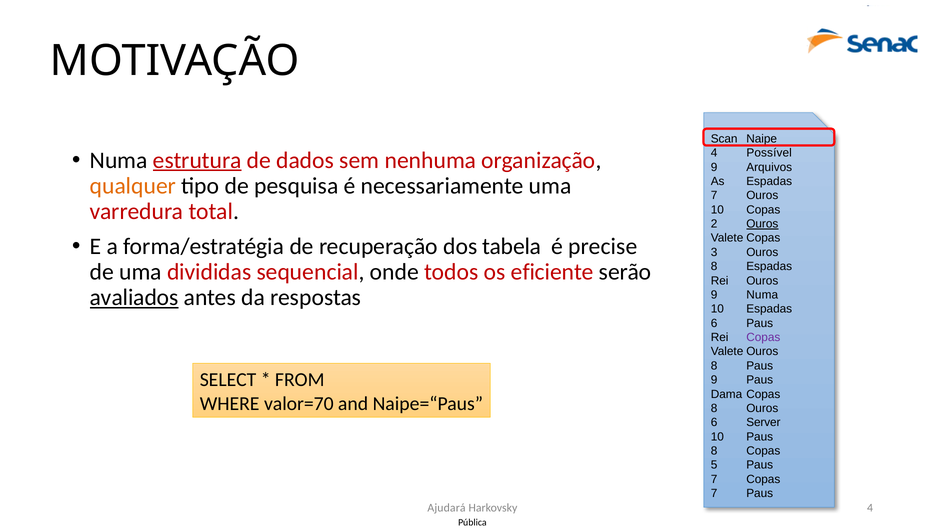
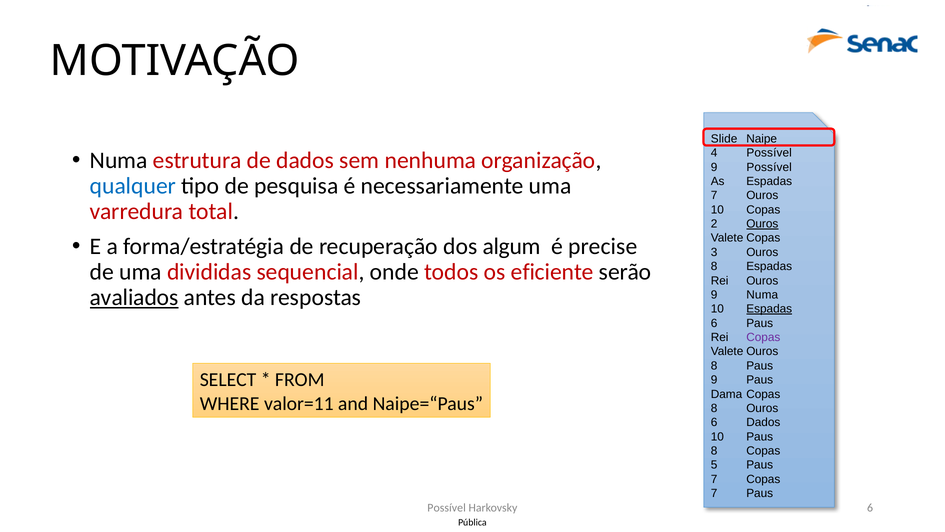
Scan: Scan -> Slide (724, 139)
estrutura underline: present -> none (197, 160)
9 Arquivos: Arquivos -> Possível (769, 167)
qualquer colour: orange -> blue (133, 186)
tabela: tabela -> algum (512, 246)
Espadas underline: none -> present (769, 309)
valor=70: valor=70 -> valor=11 (299, 403)
6 Server: Server -> Dados (763, 422)
Ajudará: Ajudará -> Possível (447, 508)
Harkovsky 4: 4 -> 6 (870, 508)
